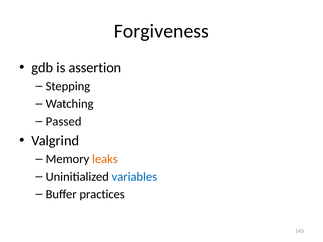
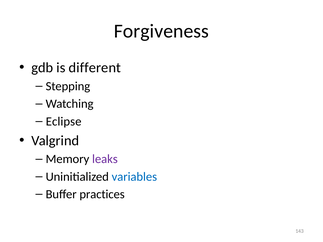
assertion: assertion -> different (95, 68)
Passed: Passed -> Eclipse (64, 122)
leaks colour: orange -> purple (105, 159)
